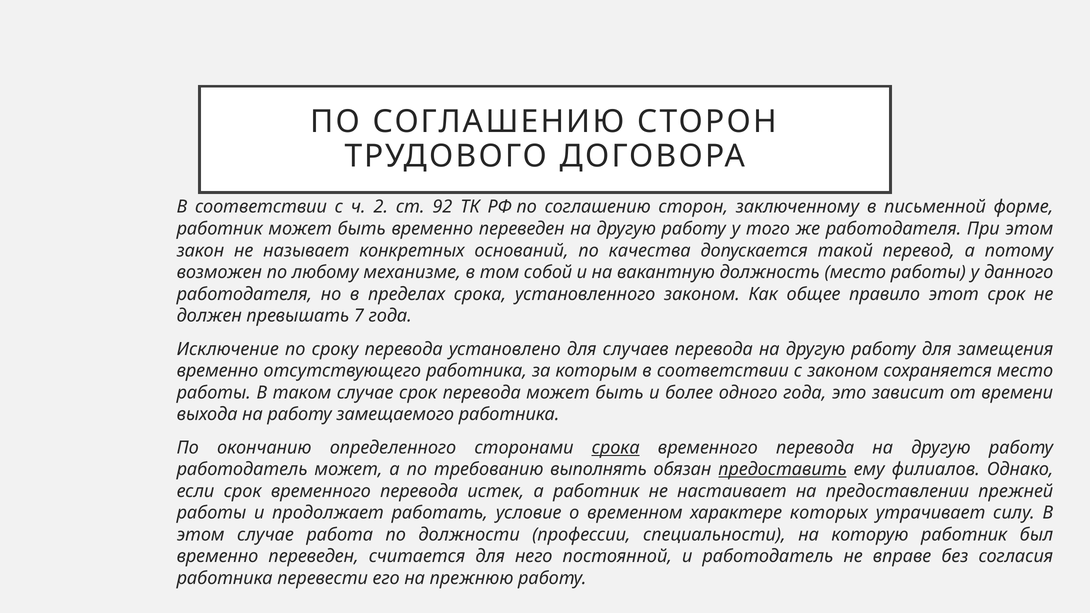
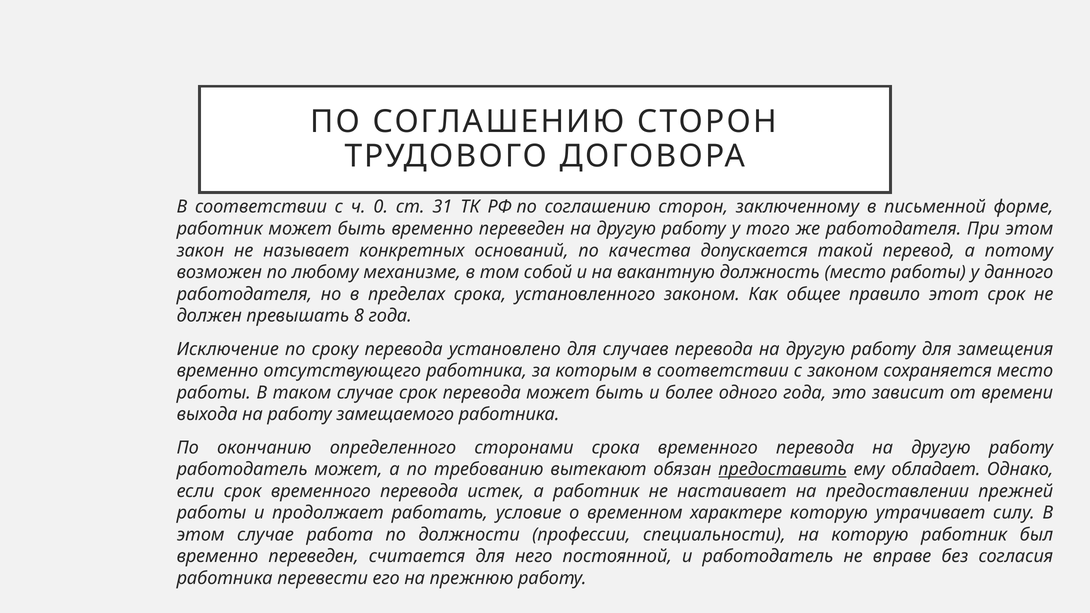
2: 2 -> 0 (381, 207)
92: 92 -> 31 (442, 207)
7: 7 -> 8 (359, 316)
срока underline: present -> none (616, 448)
выполнять: выполнять -> вытекают (598, 469)
филиалов: филиалов -> обладает (936, 469)
характере которых: которых -> которую (829, 513)
